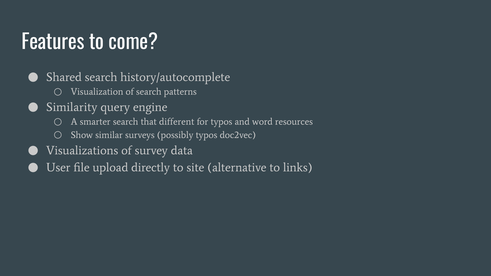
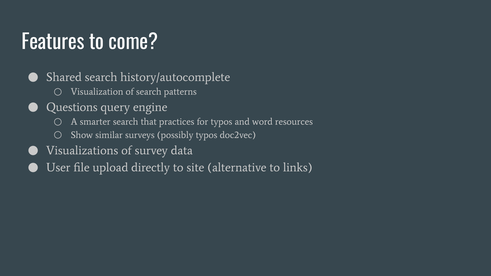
Similarity: Similarity -> Questions (72, 107)
different: different -> practices (177, 122)
